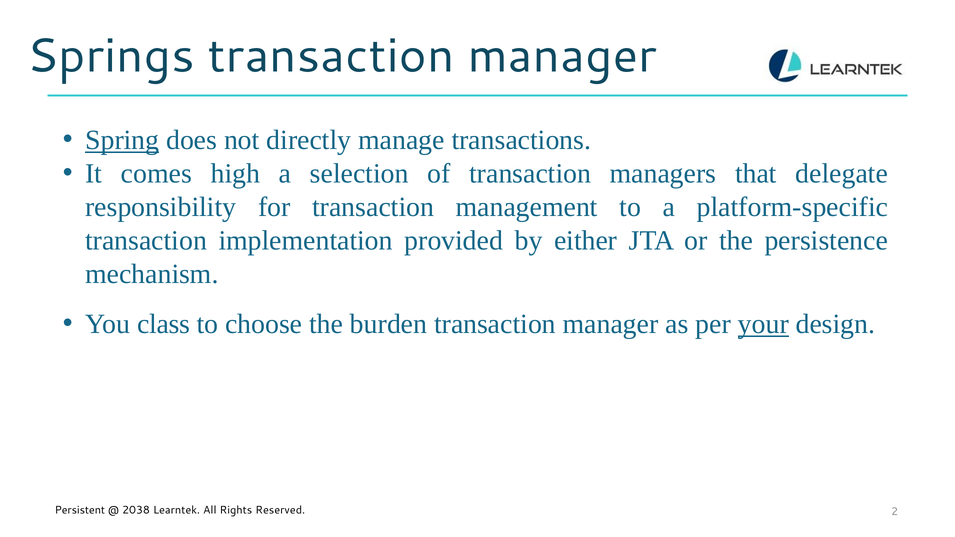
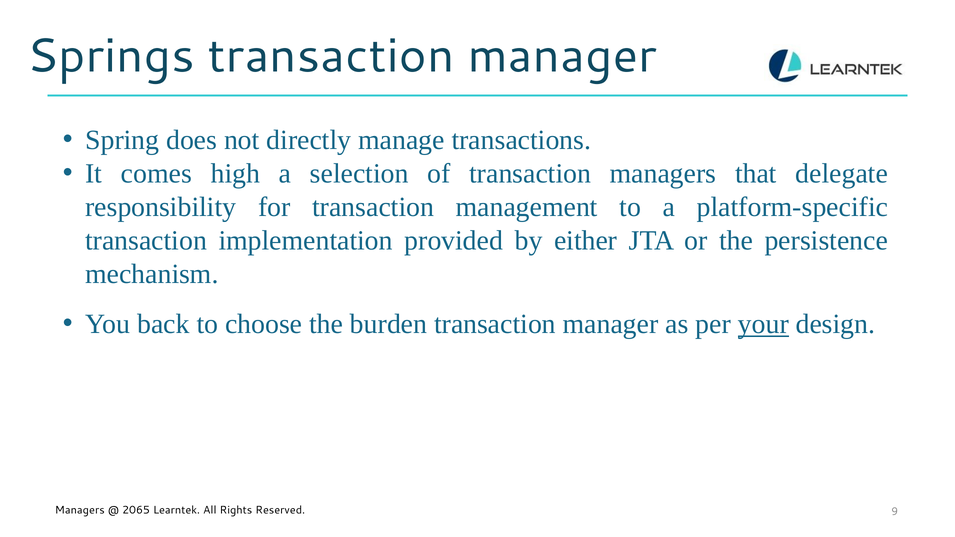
Spring underline: present -> none (122, 140)
class: class -> back (163, 324)
Persistent: Persistent -> Managers (80, 510)
2038: 2038 -> 2065 (136, 510)
2: 2 -> 9 (895, 512)
